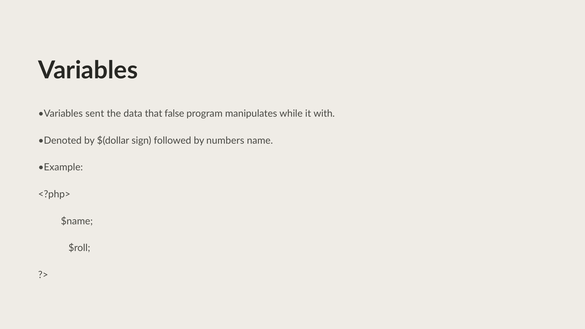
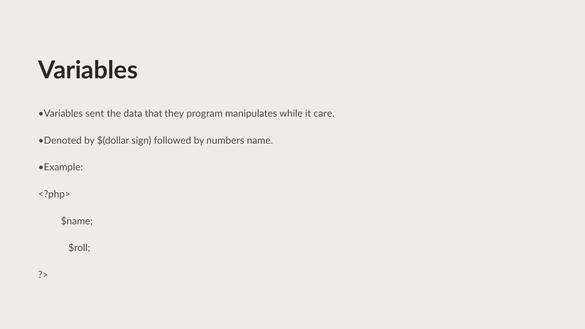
false: false -> they (174, 114)
with: with -> care (324, 114)
